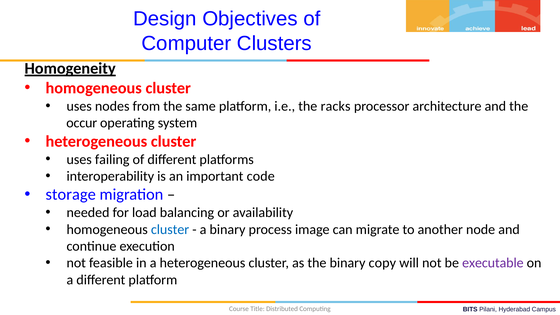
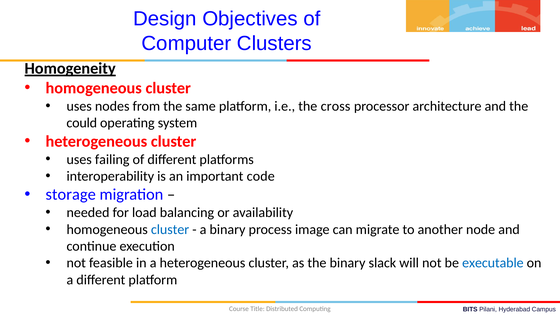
racks: racks -> cross (336, 106)
occur: occur -> could (82, 123)
copy: copy -> slack (382, 263)
executable colour: purple -> blue (493, 263)
